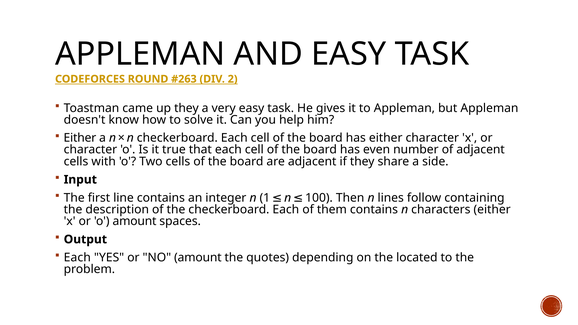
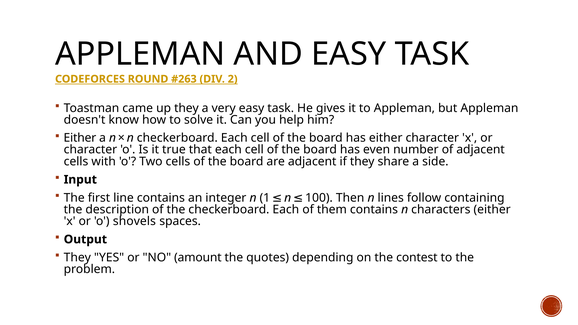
o amount: amount -> shovels (134, 221)
Each: Each -> They (77, 258)
located: located -> contest (417, 258)
